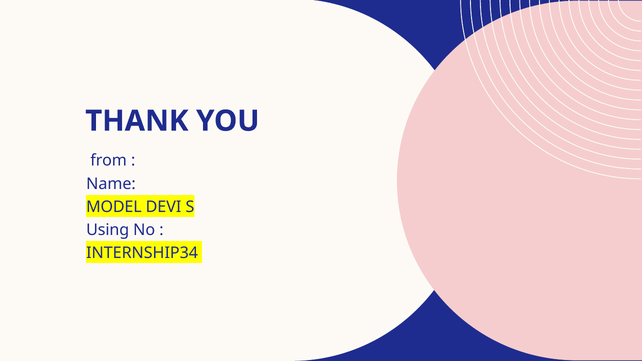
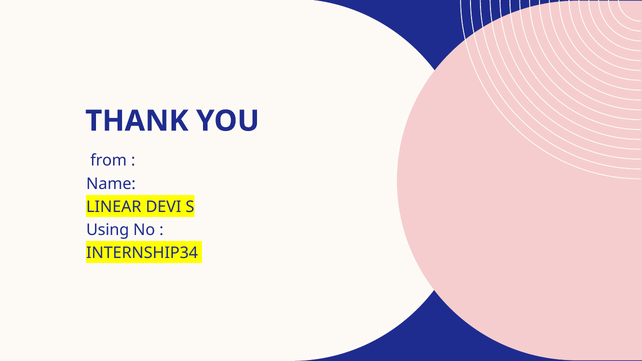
MODEL: MODEL -> LINEAR (114, 207)
